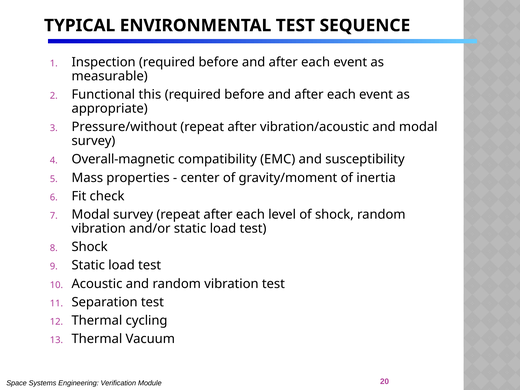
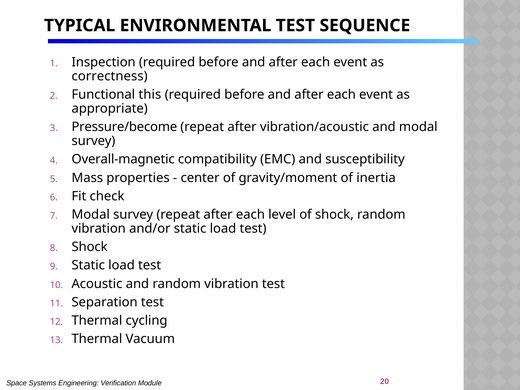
measurable: measurable -> correctness (110, 76)
Pressure/without: Pressure/without -> Pressure/become (124, 127)
